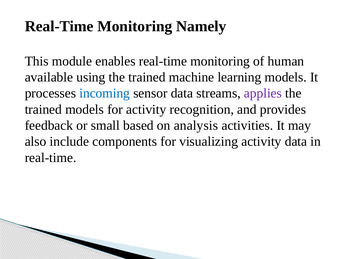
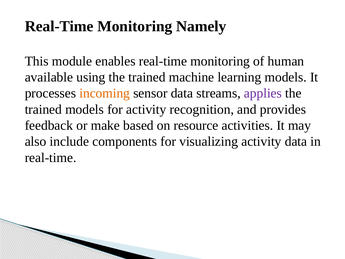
incoming colour: blue -> orange (105, 93)
small: small -> make (105, 125)
analysis: analysis -> resource (196, 125)
